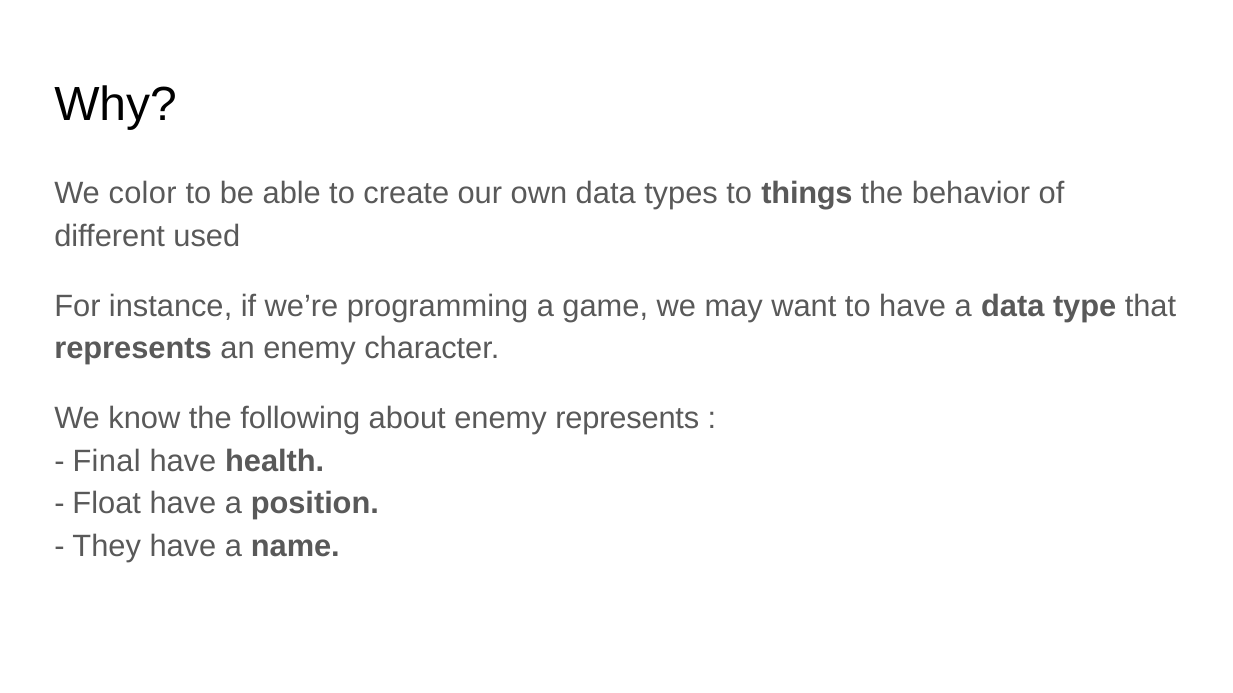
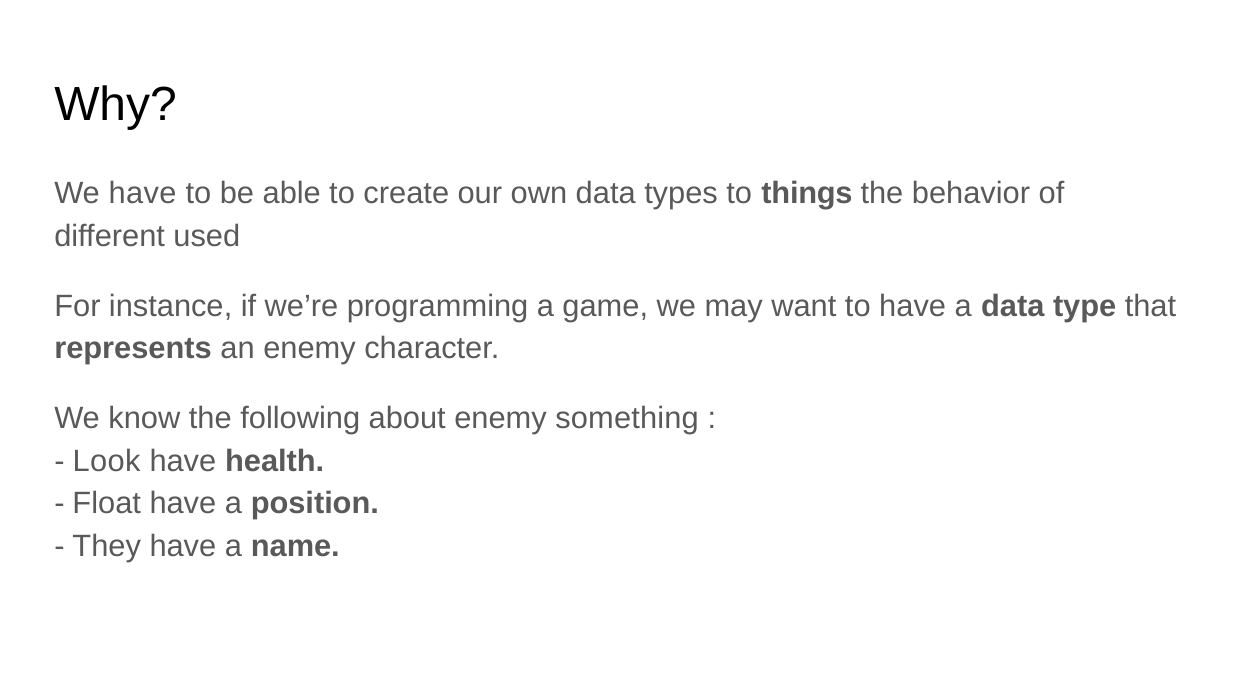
We color: color -> have (143, 194)
enemy represents: represents -> something (627, 419)
Final: Final -> Look (107, 461)
